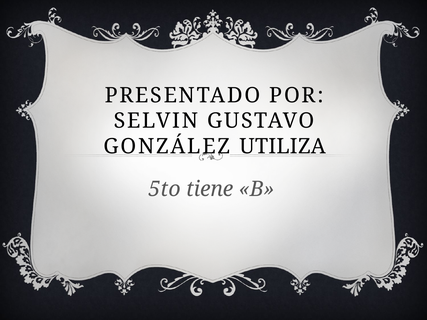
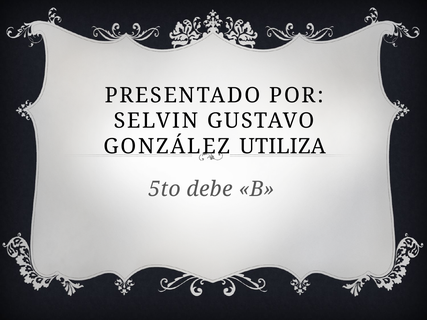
tiene: tiene -> debe (210, 189)
